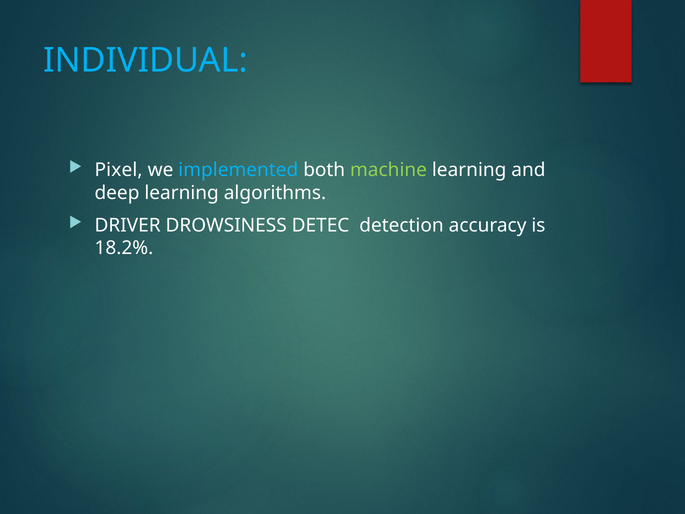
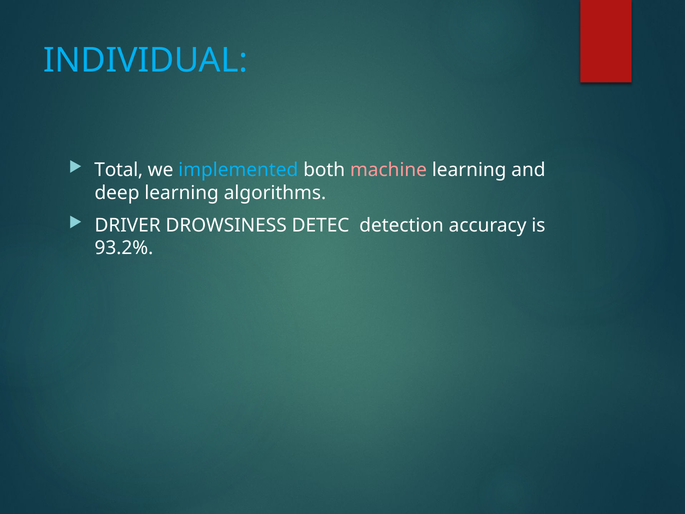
Pixel: Pixel -> Total (119, 170)
machine colour: light green -> pink (389, 170)
18.2%: 18.2% -> 93.2% (124, 248)
